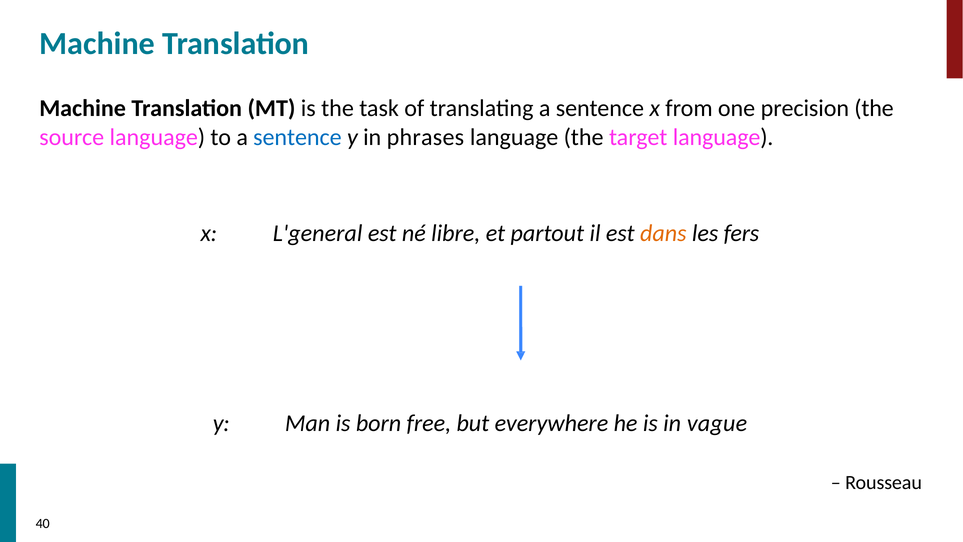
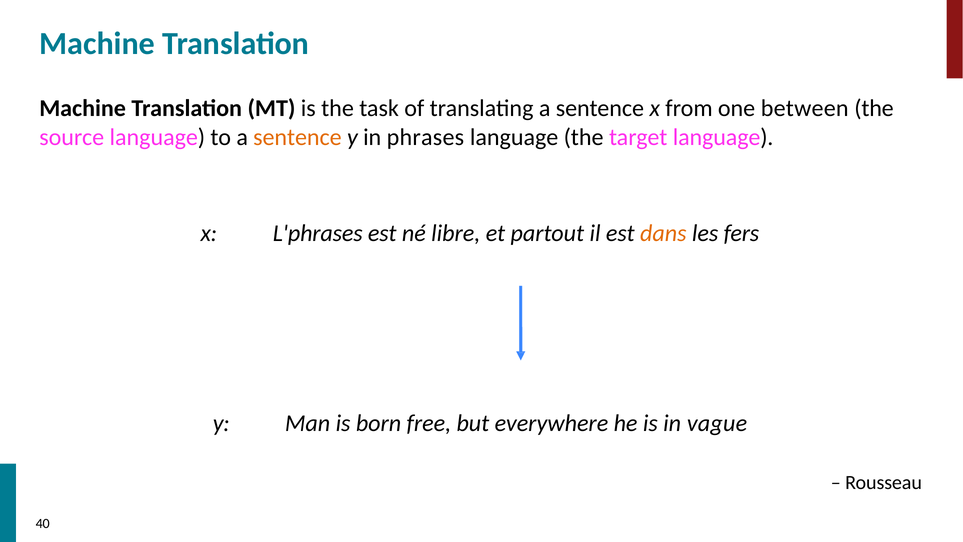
precision: precision -> between (805, 108)
sentence colour: blue -> orange (297, 137)
L'general: L'general -> L'phrases (318, 233)
